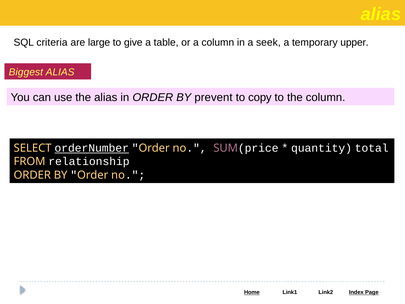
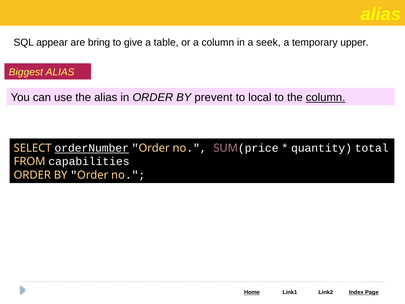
criteria: criteria -> appear (52, 43)
large: large -> bring (99, 43)
copy: copy -> local (260, 97)
column underline: none -> present (326, 97)
relationship: relationship -> capabilities (89, 161)
